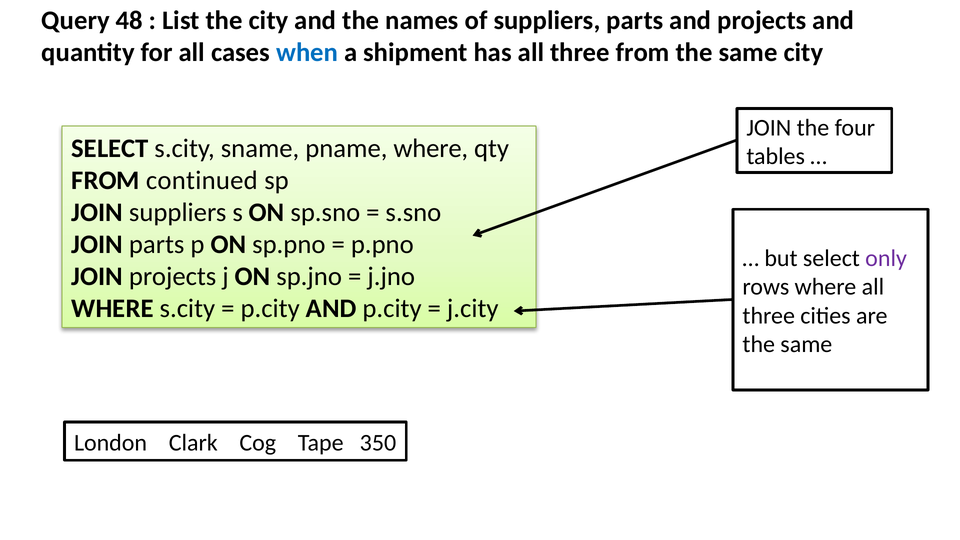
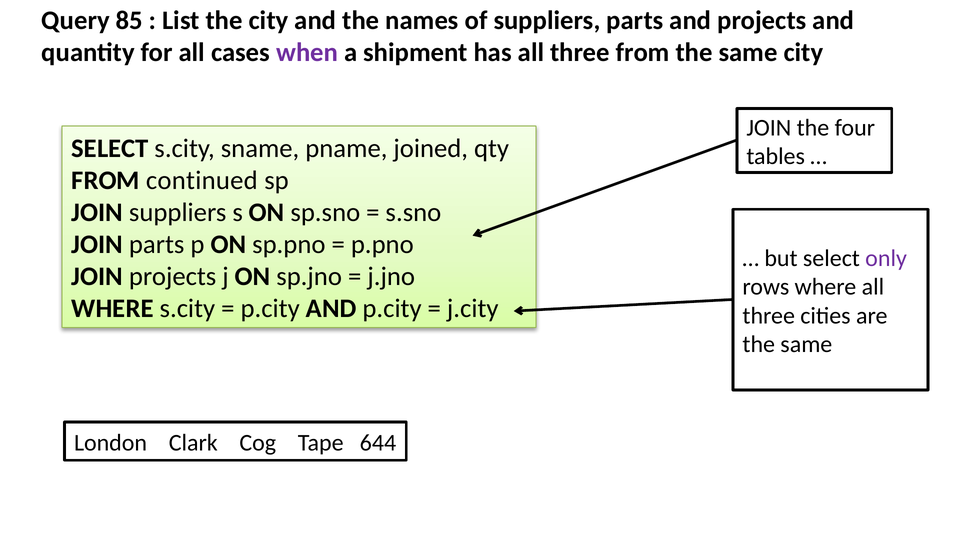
48: 48 -> 85 (129, 21)
when colour: blue -> purple (307, 53)
pname where: where -> joined (431, 149)
350: 350 -> 644 (378, 443)
